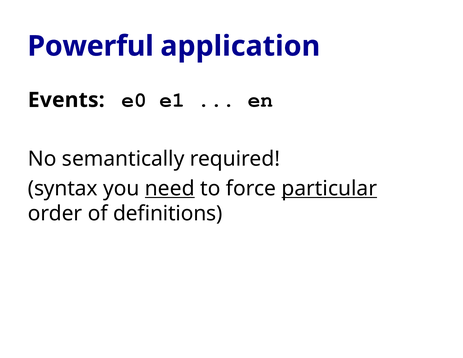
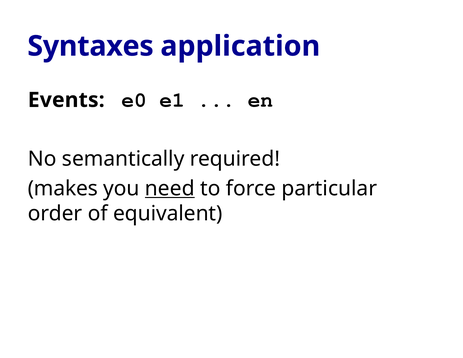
Powerful: Powerful -> Syntaxes (91, 46)
syntax: syntax -> makes (63, 188)
particular underline: present -> none (329, 188)
definitions: definitions -> equivalent (168, 214)
